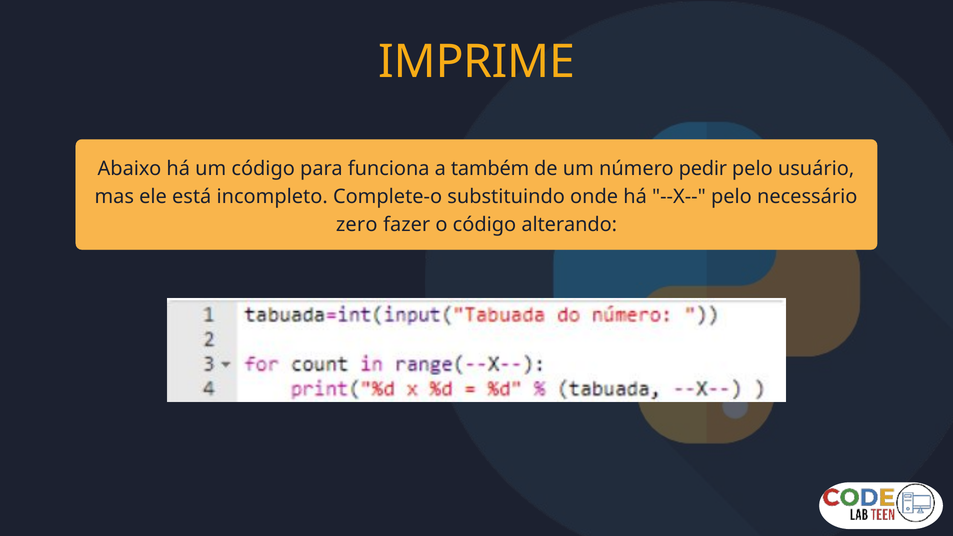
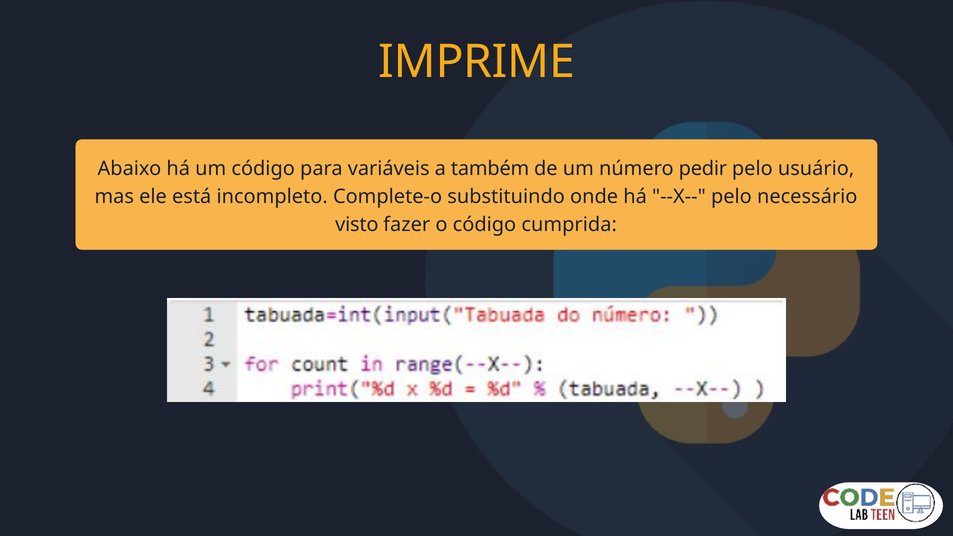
funciona: funciona -> variáveis (389, 169)
zero: zero -> visto (357, 225)
alterando: alterando -> cumprida (569, 225)
